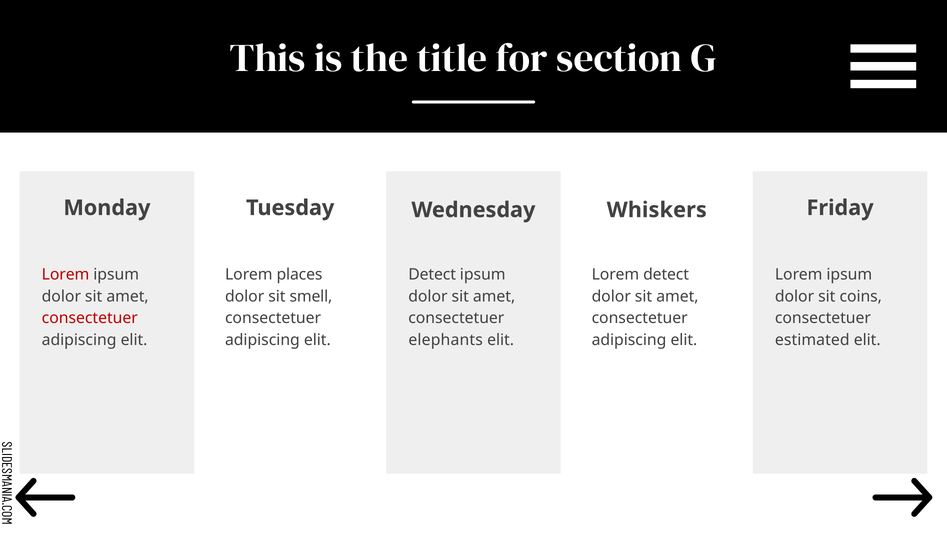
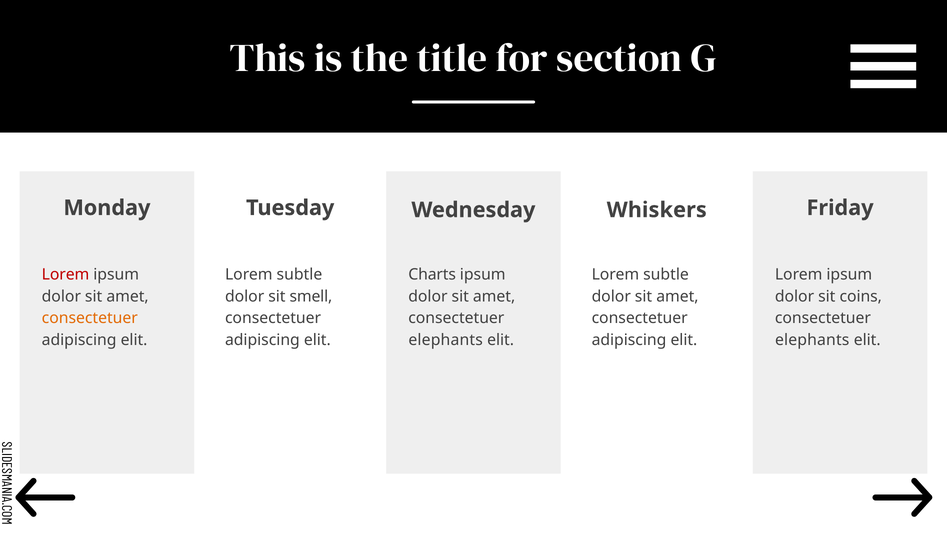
places: places -> subtle (299, 274)
Detect: Detect -> Charts (432, 274)
detect: detect -> subtle (666, 274)
consectetuer colour: red -> orange (90, 318)
estimated: estimated -> elephants (812, 340)
